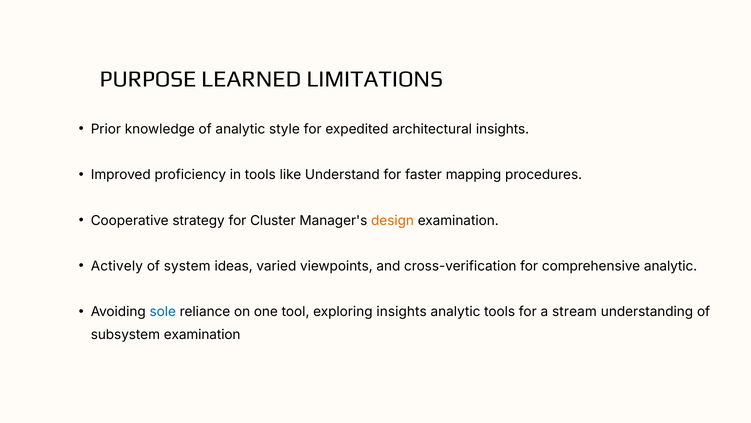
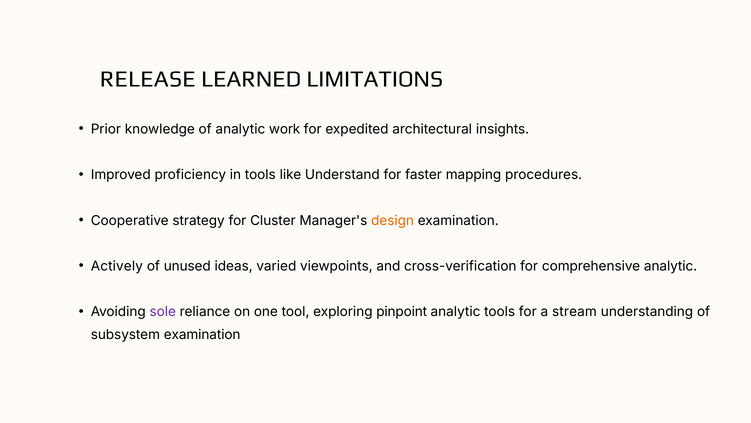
PURPOSE: PURPOSE -> RELEASE (148, 79)
style: style -> work (285, 129)
system: system -> unused (187, 266)
sole colour: blue -> purple (163, 311)
exploring insights: insights -> pinpoint (402, 311)
